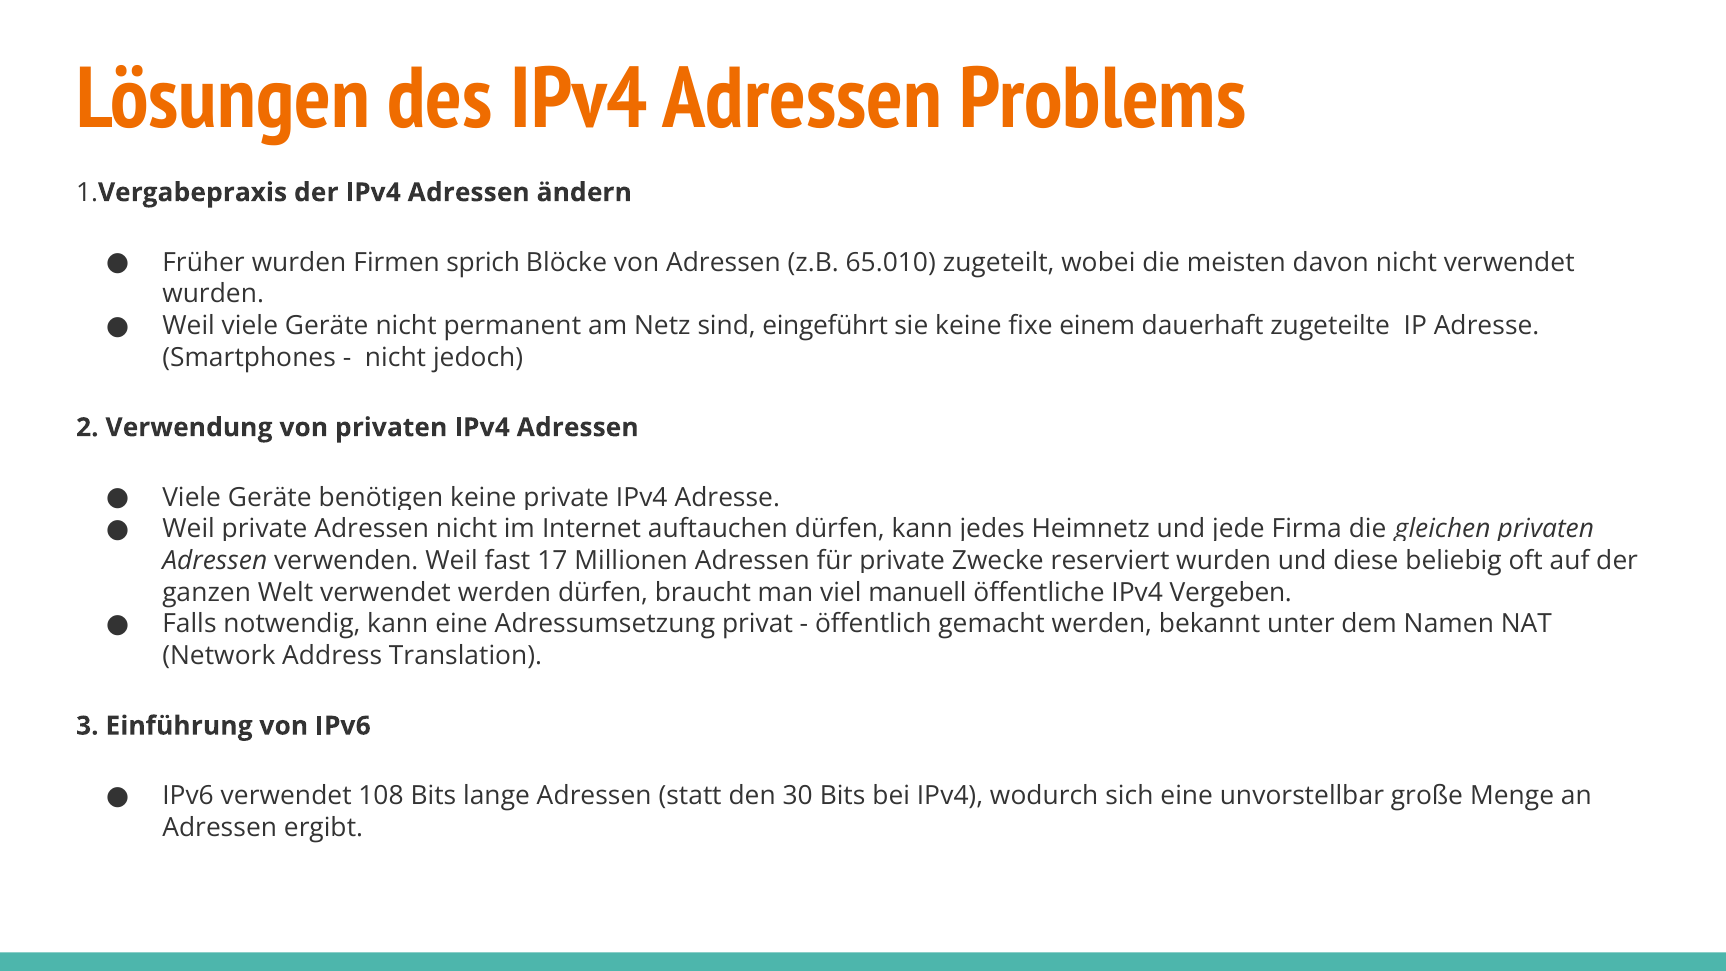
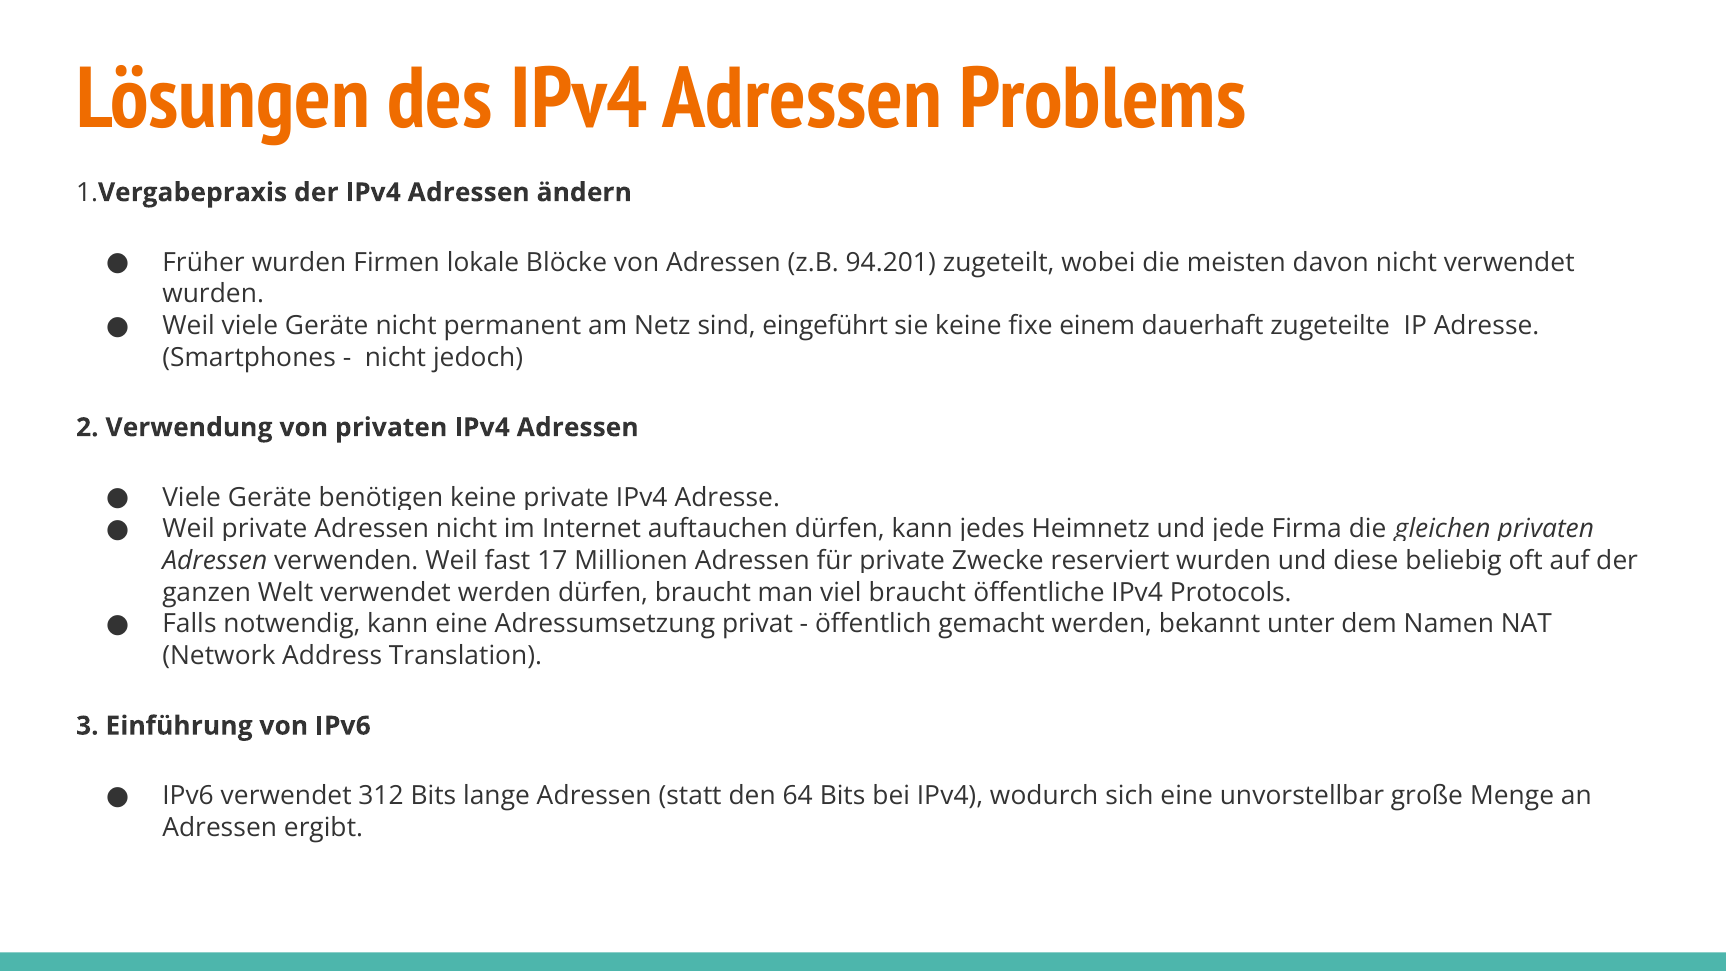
sprich: sprich -> lokale (483, 263)
65.010: 65.010 -> 94.201 (891, 263)
viel manuell: manuell -> braucht (917, 592)
Vergeben: Vergeben -> Protocols (1231, 592)
108: 108 -> 312 (381, 796)
30: 30 -> 64 (798, 796)
